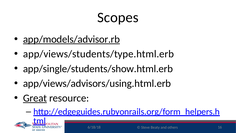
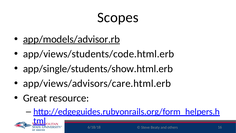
app/views/students/type.html.erb: app/views/students/type.html.erb -> app/views/students/code.html.erb (99, 54)
app/views/advisors/using.html.erb: app/views/advisors/using.html.erb -> app/views/advisors/care.html.erb (97, 83)
Great underline: present -> none (35, 98)
